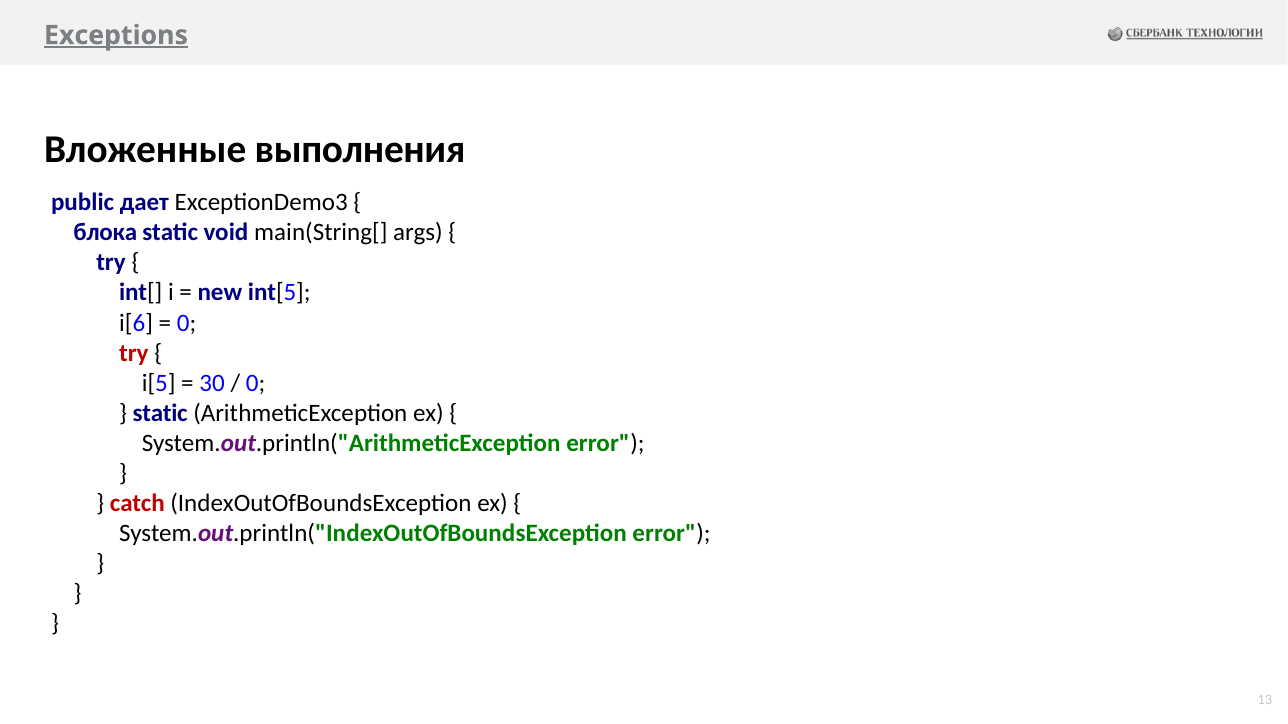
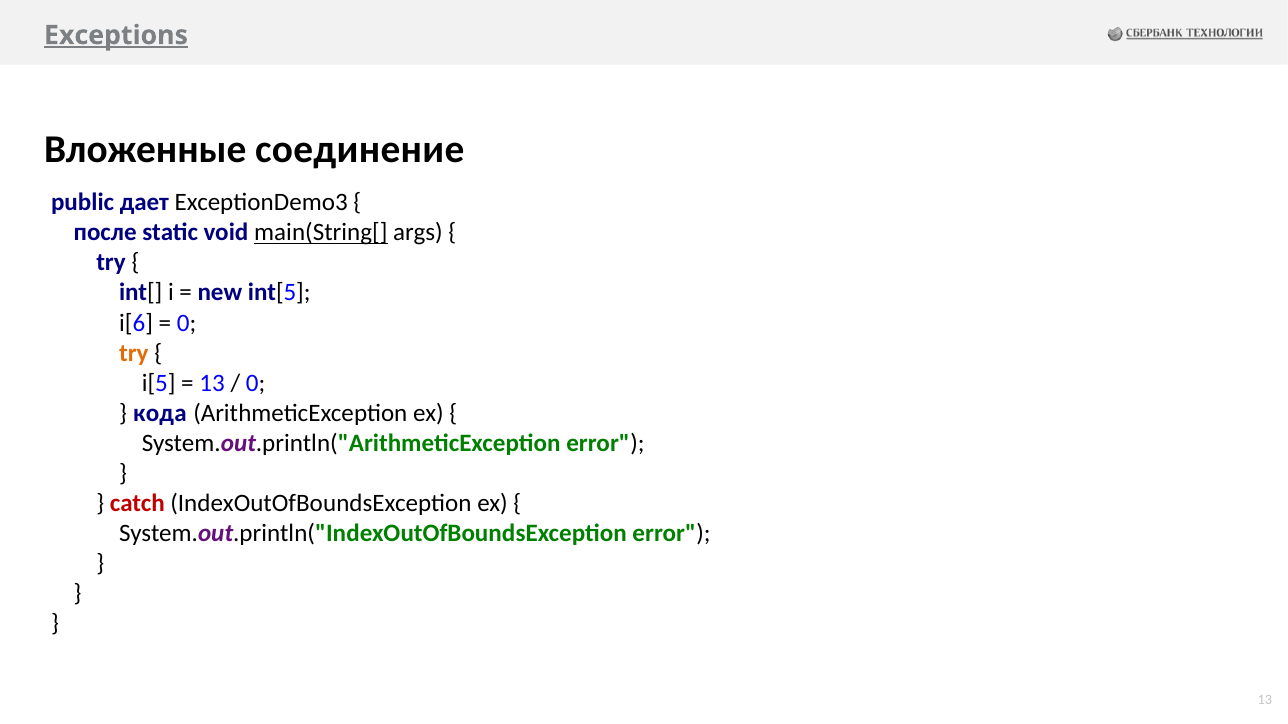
выполнения: выполнения -> соединение (360, 150)
блока: блока -> после (105, 233)
main(String[ underline: none -> present (321, 233)
try colour: red -> orange (134, 353)
30: 30 -> 13 (212, 383)
static: static -> кода (160, 413)
